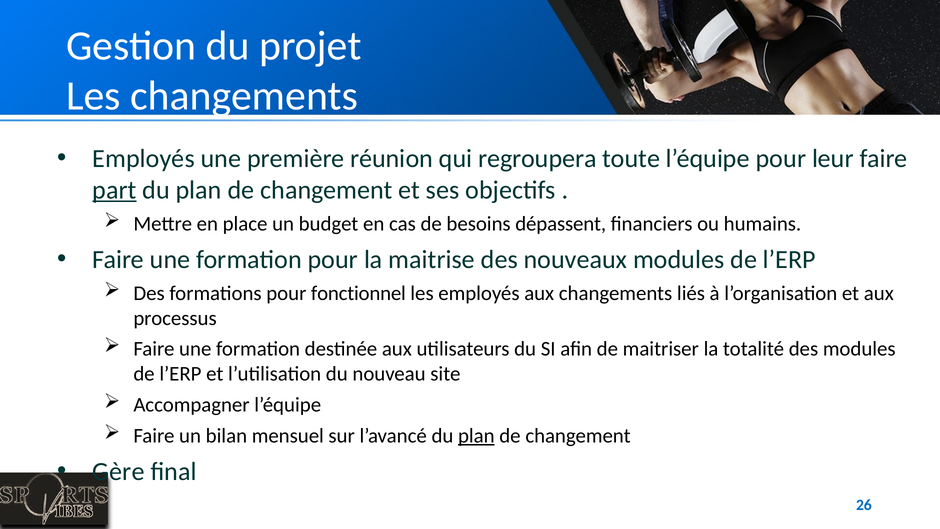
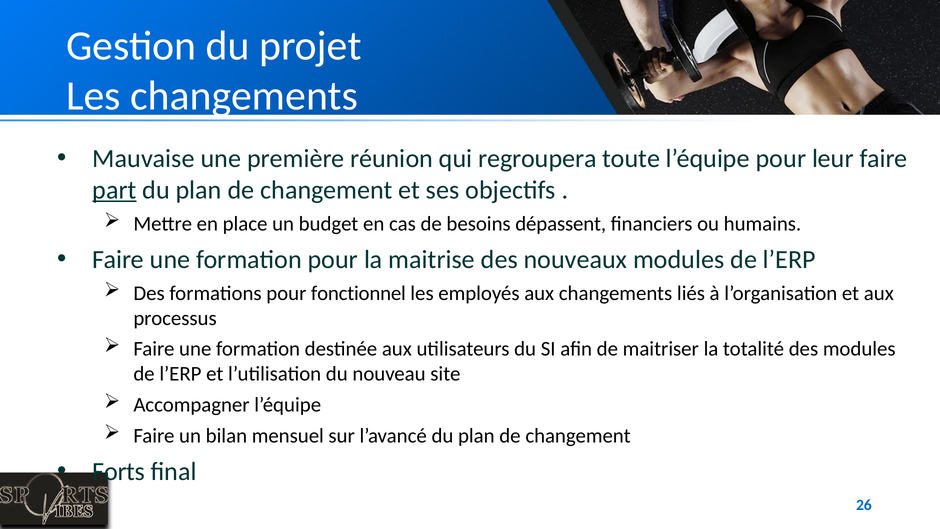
Employés: Employés -> Mauvaise (144, 159)
plan underline: present -> none (476, 436)
Gère: Gère -> Forts (119, 471)
